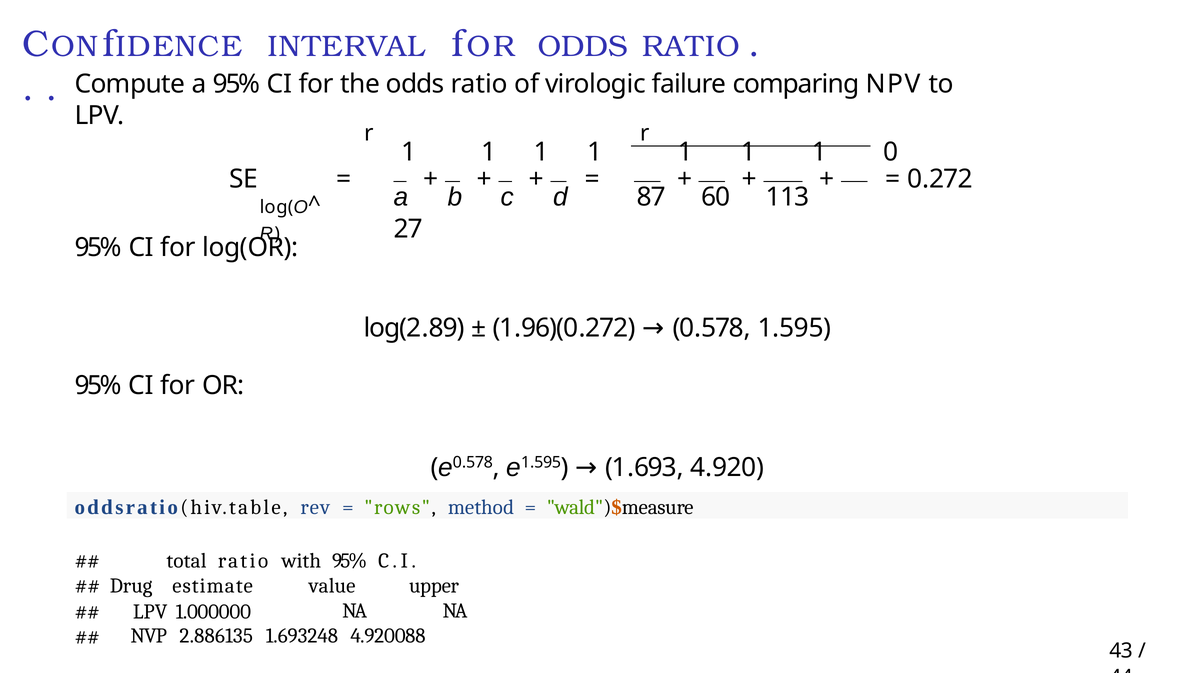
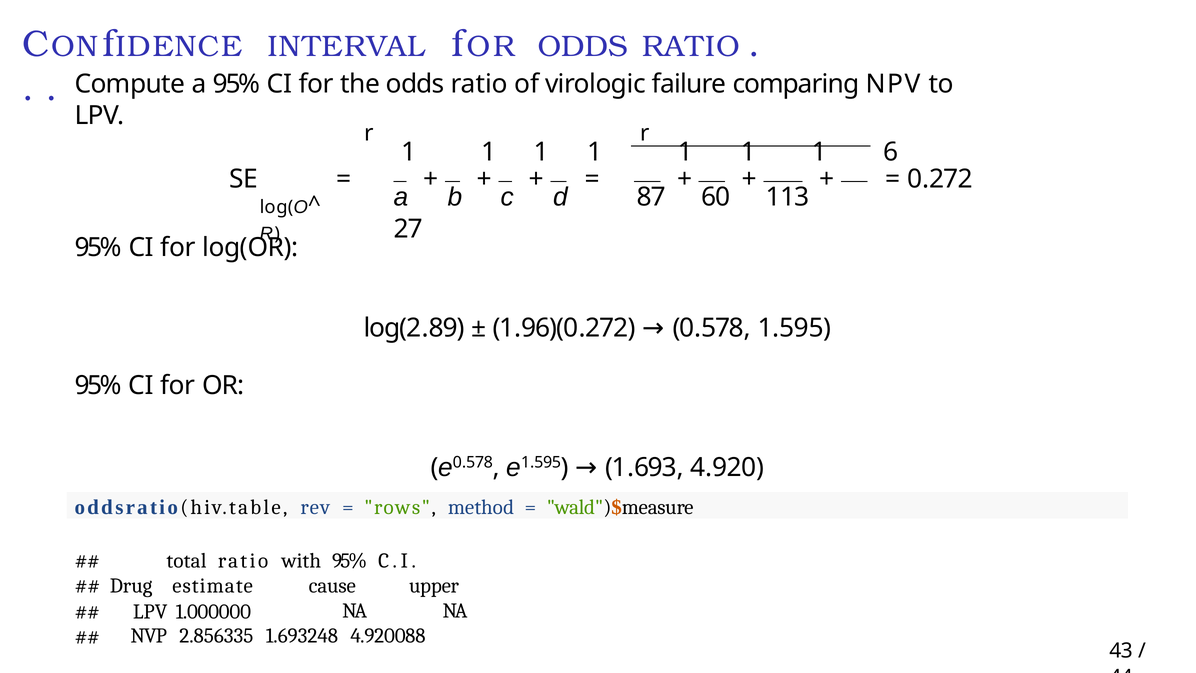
0: 0 -> 6 (891, 152)
value: value -> cause (332, 586)
2.886135: 2.886135 -> 2.856335 (216, 636)
